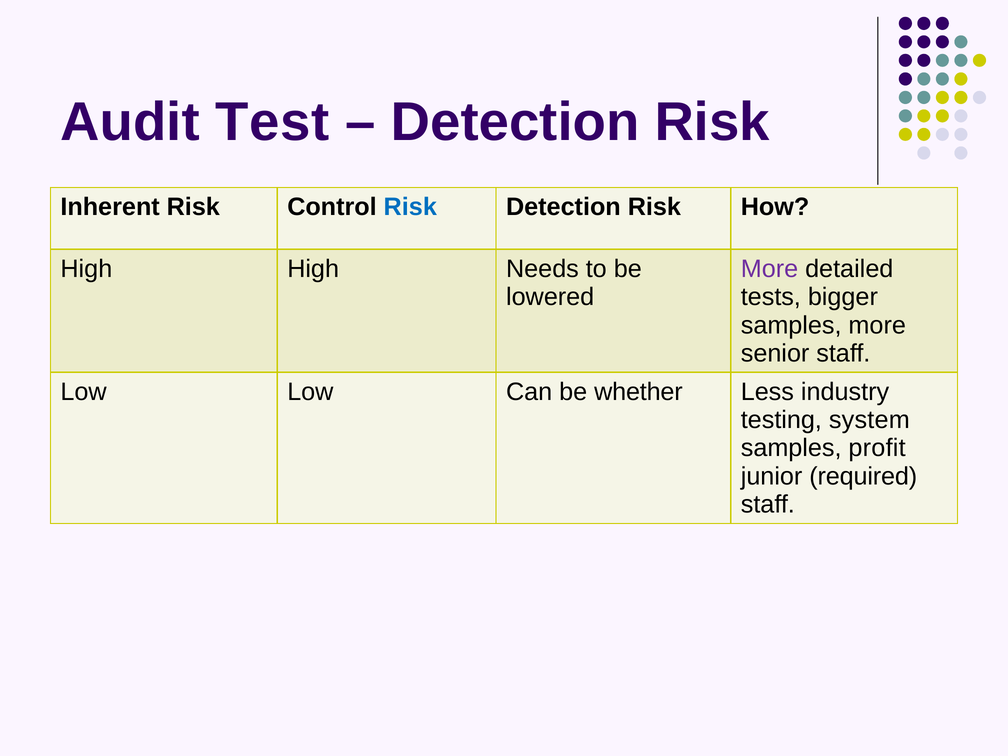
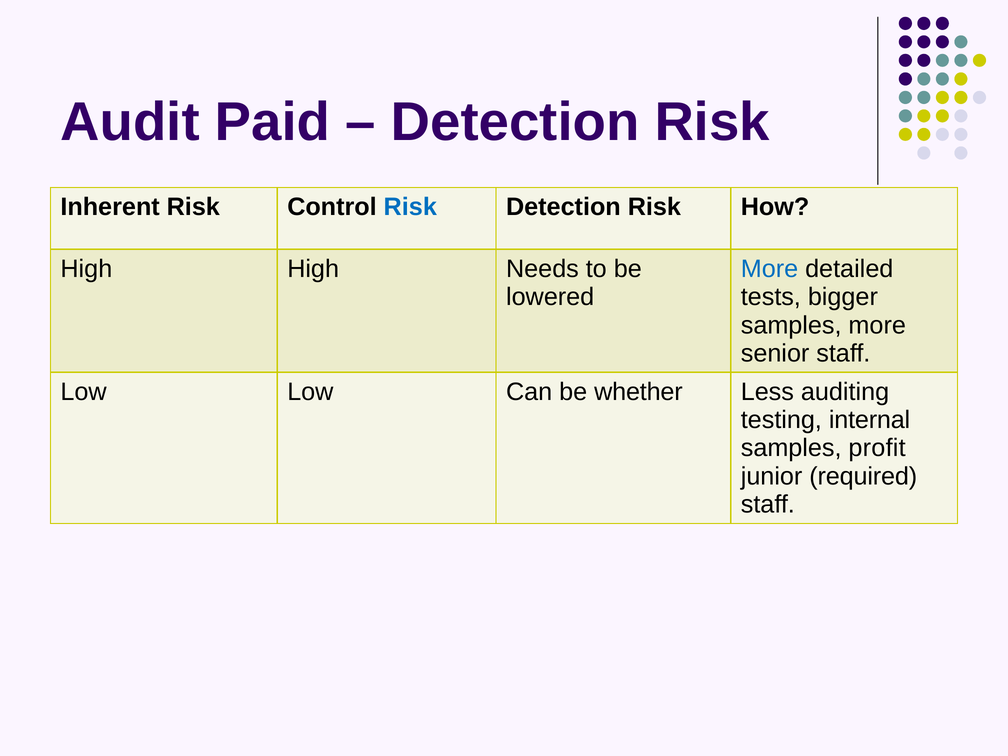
Test: Test -> Paid (273, 122)
More colour: purple -> blue (770, 269)
industry: industry -> auditing (845, 392)
system: system -> internal (870, 420)
